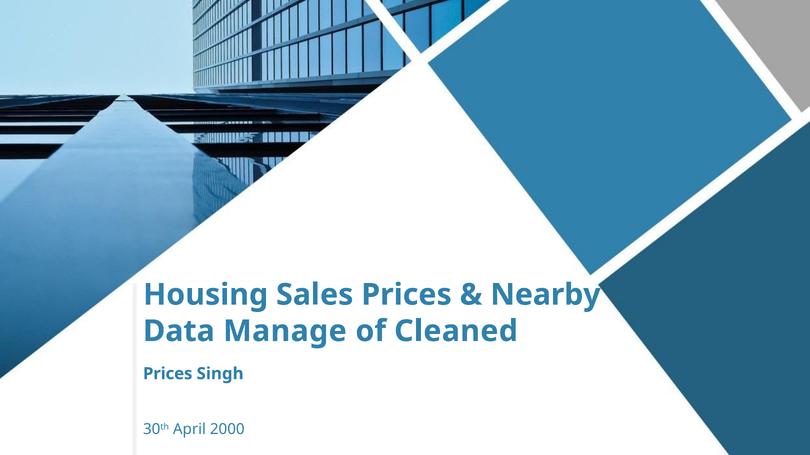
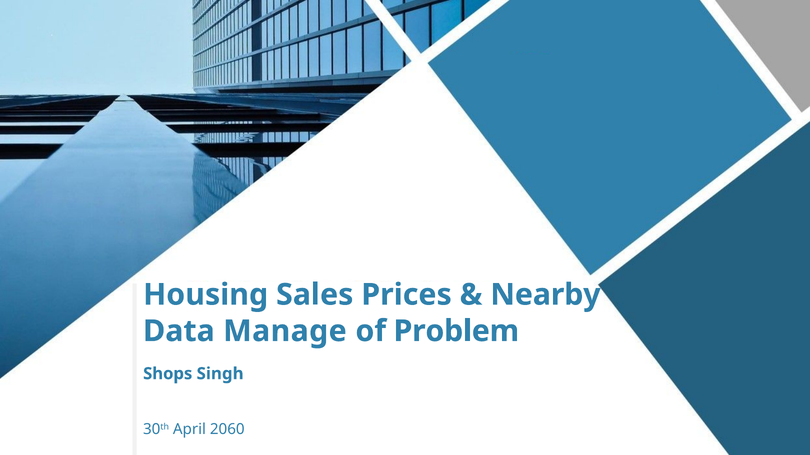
Cleaned: Cleaned -> Problem (456, 332)
Prices: Prices -> Shops (168, 374)
2000: 2000 -> 2060 (227, 430)
